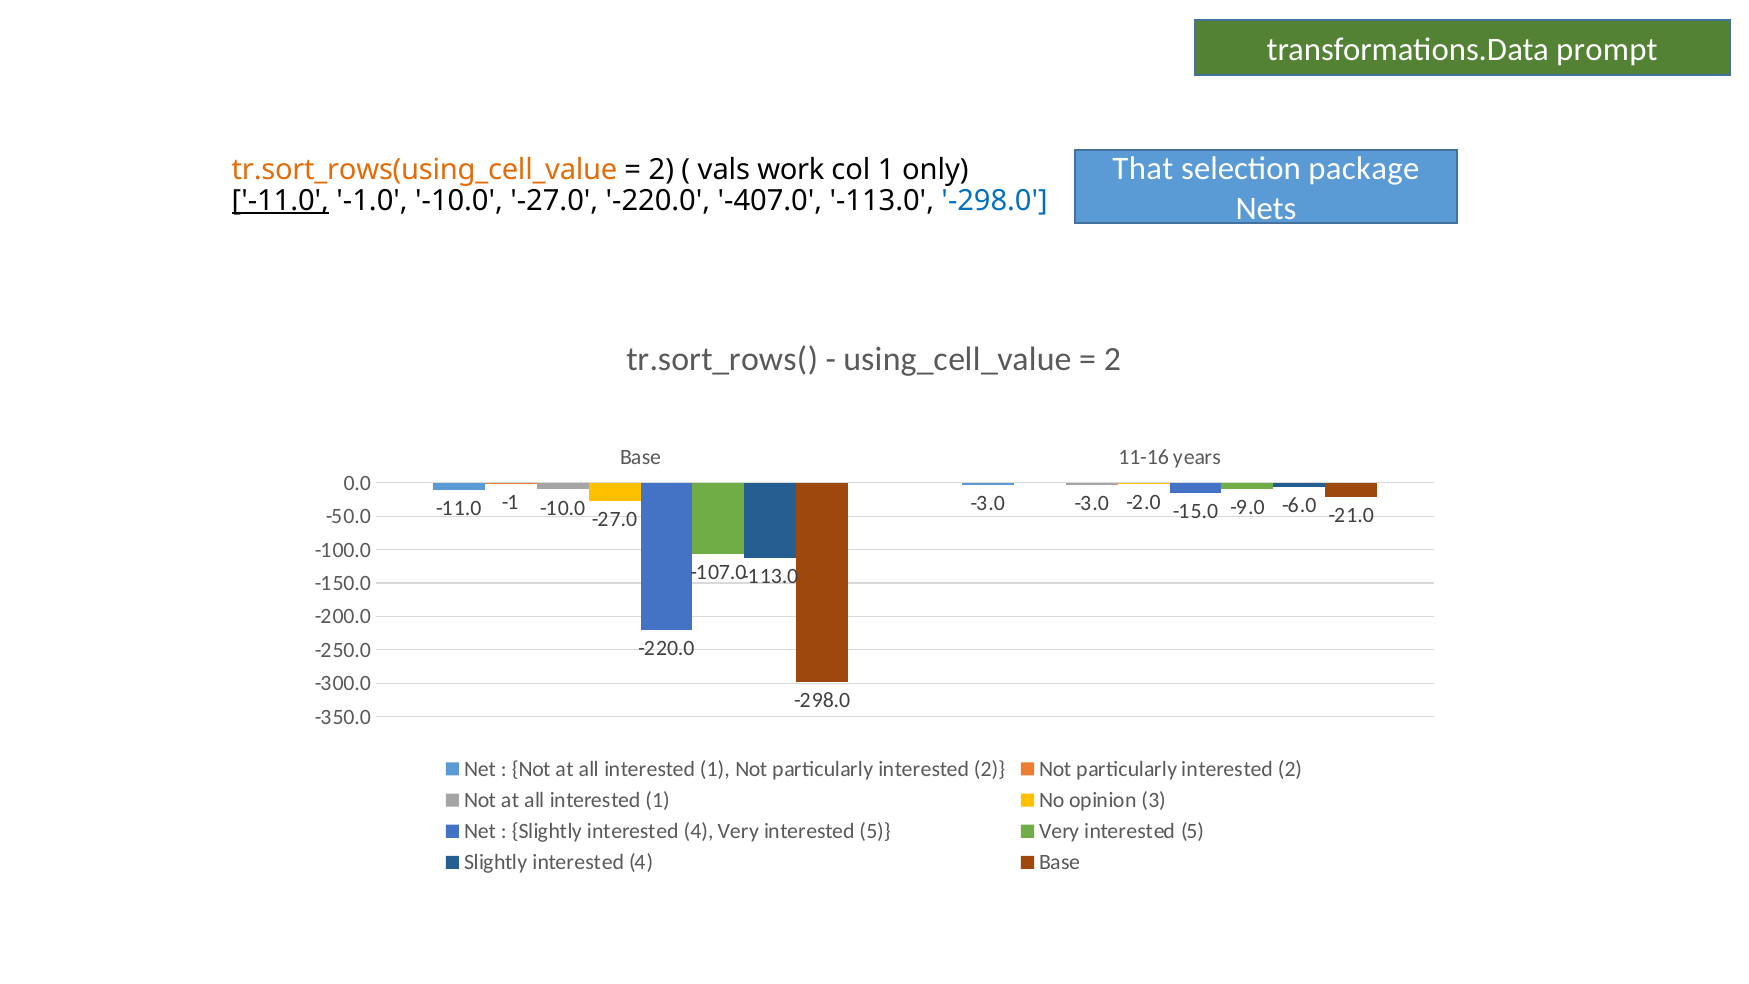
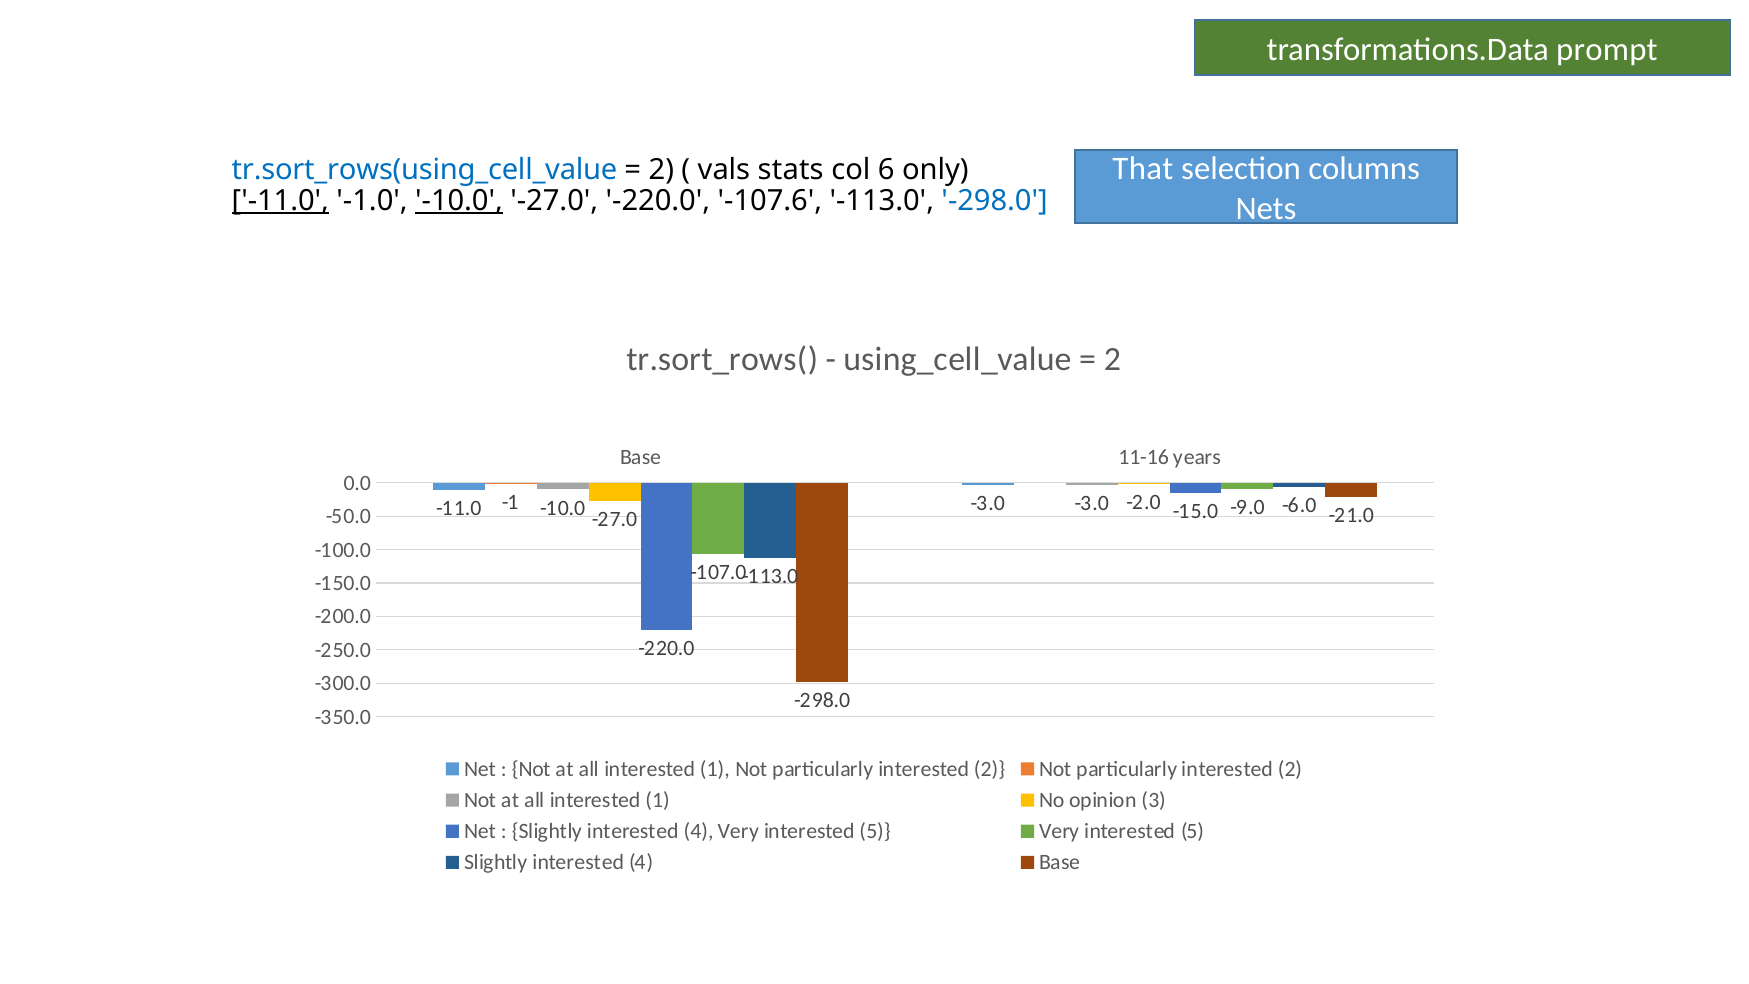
package: package -> columns (1364, 169)
tr.sort_rows(using_cell_value colour: orange -> blue (425, 169)
work: work -> stats (791, 169)
col 1: 1 -> 6 (886, 169)
-10.0 underline: none -> present (459, 200)
-407.0: -407.0 -> -107.6 (770, 200)
